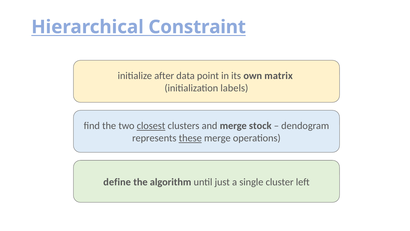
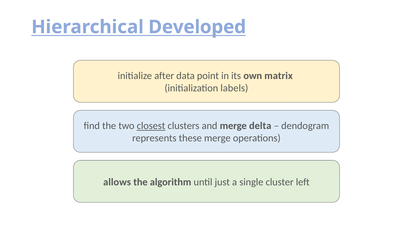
Constraint: Constraint -> Developed (197, 27)
stock: stock -> delta (260, 126)
these underline: present -> none (190, 138)
define: define -> allows (117, 182)
